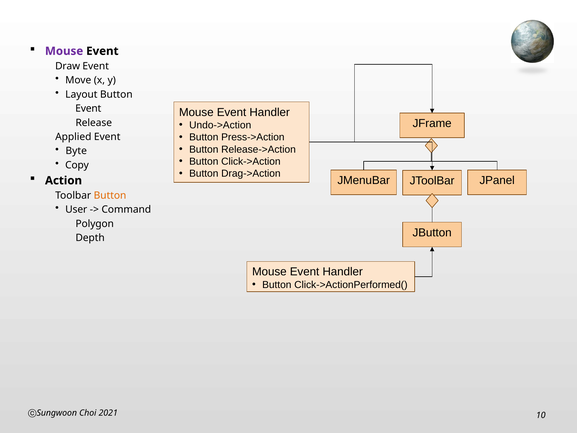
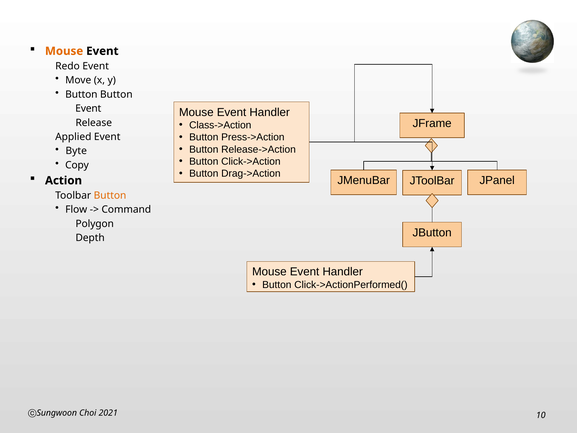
Mouse colour: purple -> orange (64, 51)
Draw: Draw -> Redo (68, 66)
Layout: Layout -> Button (81, 94)
Undo->Action: Undo->Action -> Class->Action (220, 125)
User: User -> Flow (76, 210)
